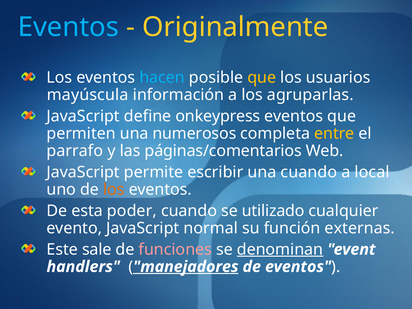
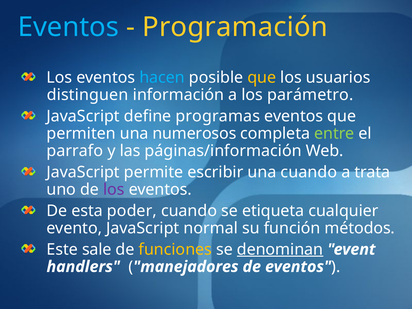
Originalmente: Originalmente -> Programación (235, 27)
mayúscula: mayúscula -> distinguen (88, 95)
agruparlas: agruparlas -> parámetro (310, 95)
onkeypress: onkeypress -> programas (218, 116)
entre colour: yellow -> light green (334, 134)
páginas/comentarios: páginas/comentarios -> páginas/información (223, 151)
local: local -> trata (372, 172)
los colour: orange -> purple (114, 189)
utilizado: utilizado -> etiqueta (273, 211)
externas: externas -> métodos (360, 228)
funciones colour: pink -> yellow (175, 249)
manejadores underline: present -> none (186, 267)
